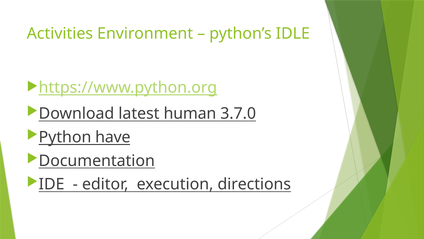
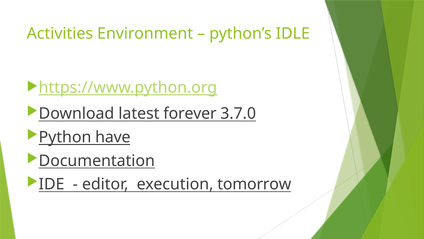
human: human -> forever (190, 113)
directions: directions -> tomorrow (254, 184)
